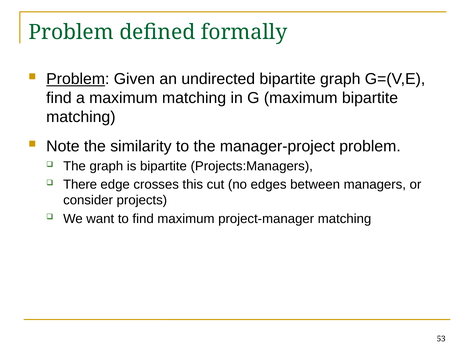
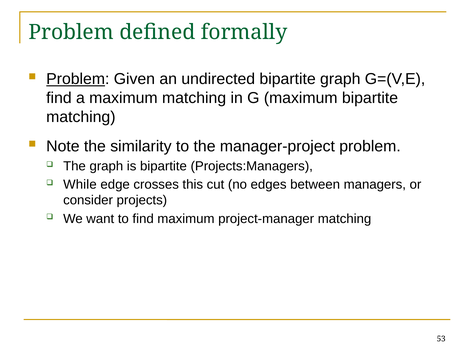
There: There -> While (80, 185)
